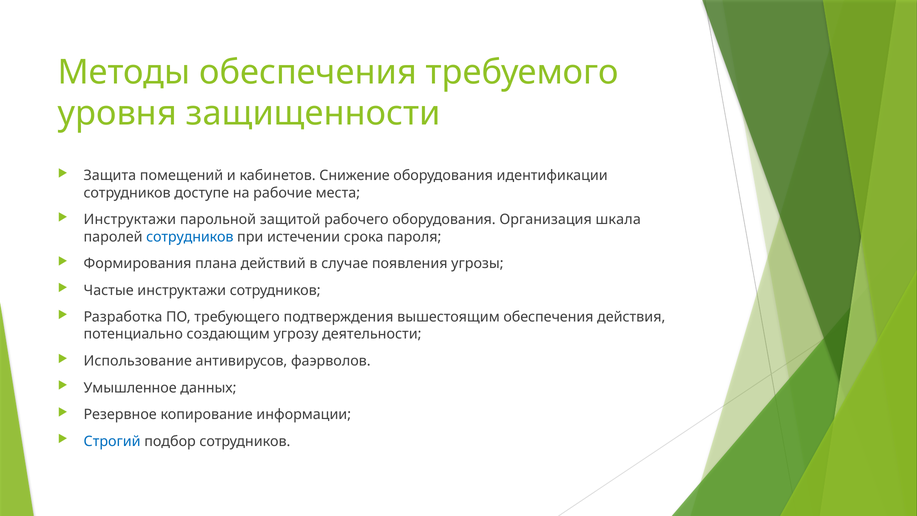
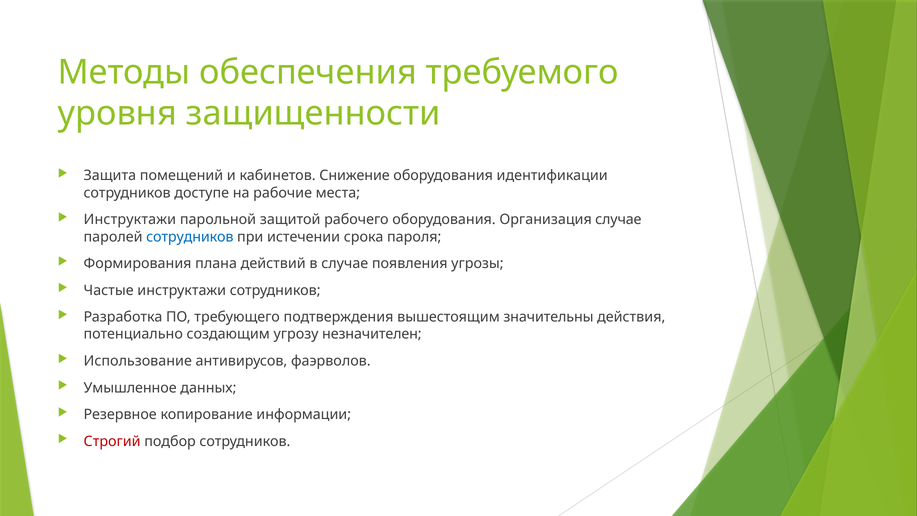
Организация шкала: шкала -> случае (618, 219)
вышестоящим обеспечения: обеспечения -> значительны (548, 317)
деятельности: деятельности -> незначителен (372, 334)
Строгий colour: blue -> red (112, 441)
